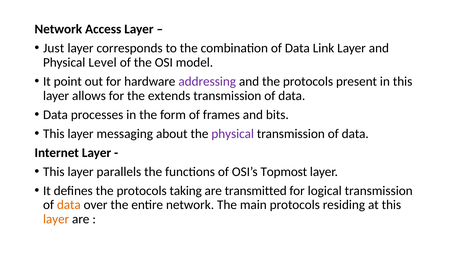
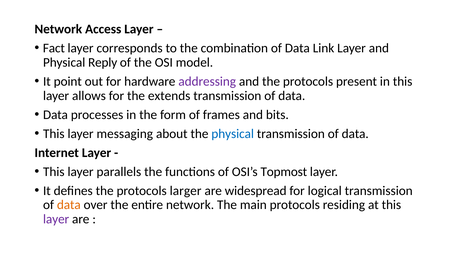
Just: Just -> Fact (54, 48)
Level: Level -> Reply (103, 62)
physical colour: purple -> blue (233, 134)
taking: taking -> larger (186, 191)
transmitted: transmitted -> widespread (256, 191)
layer colour: orange -> purple (56, 219)
